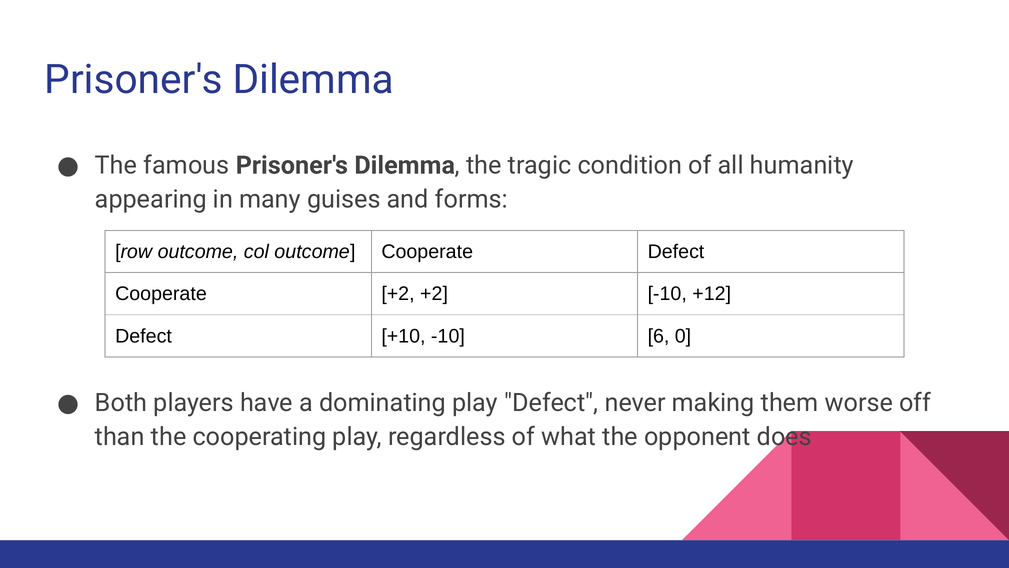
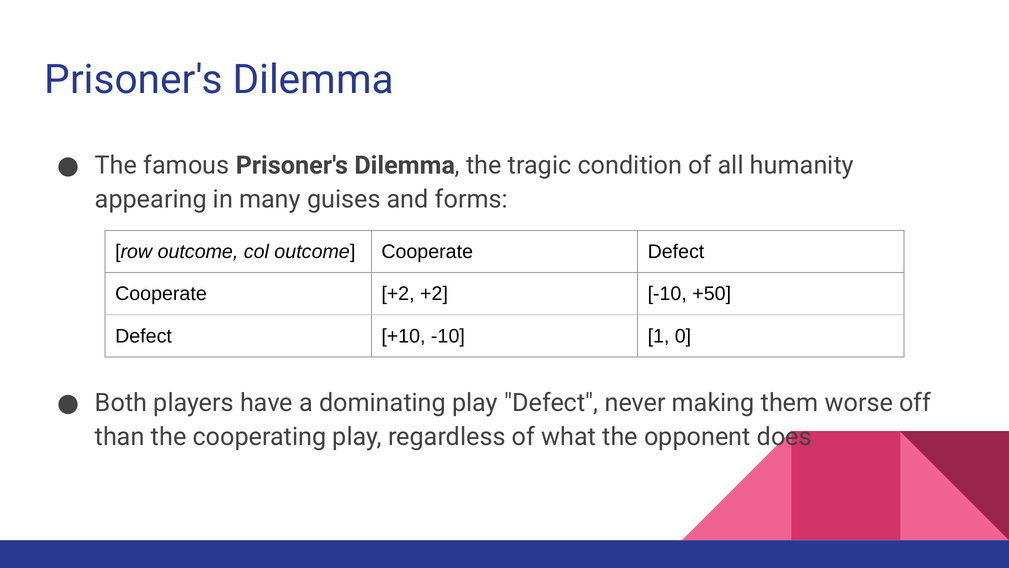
+12: +12 -> +50 (712, 294)
6: 6 -> 1 (659, 336)
